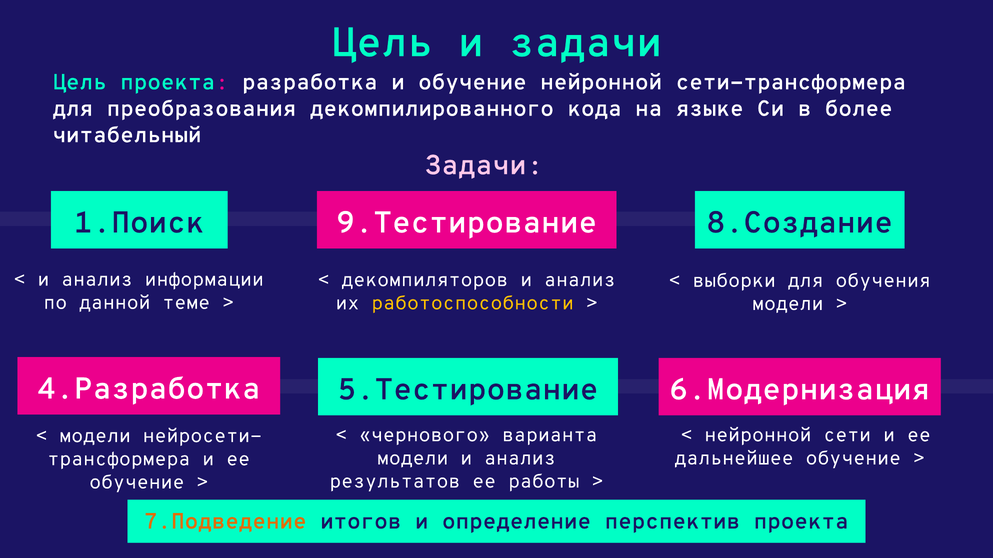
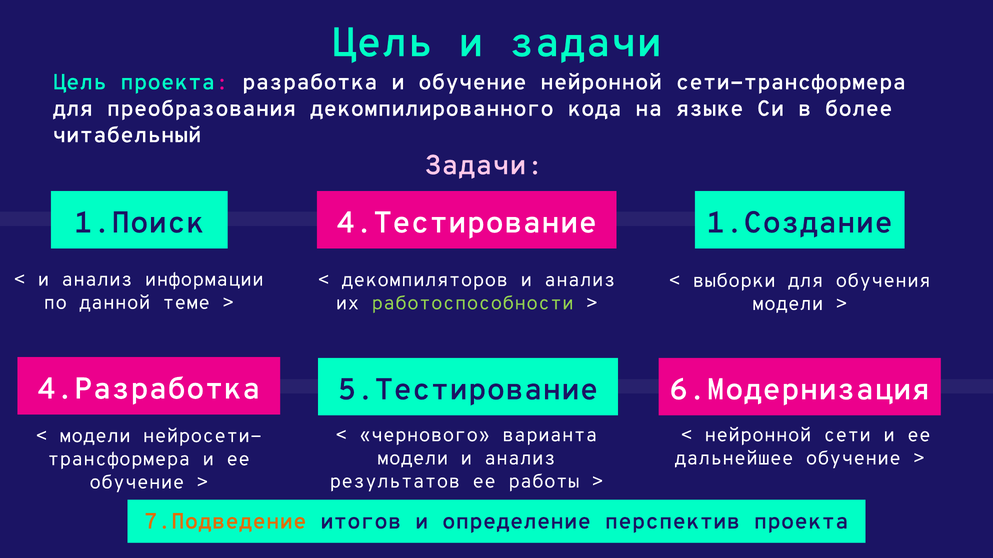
9.Тестирование: 9.Тестирование -> 4.Тестирование (467, 223)
8.Создание: 8.Создание -> 1.Создание (800, 223)
работоспособности colour: yellow -> light green (473, 303)
